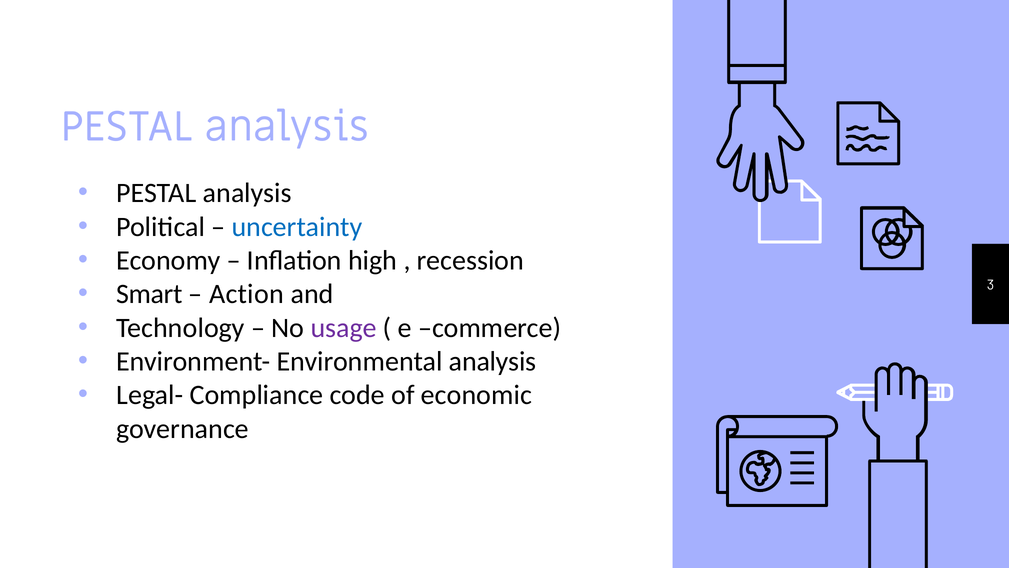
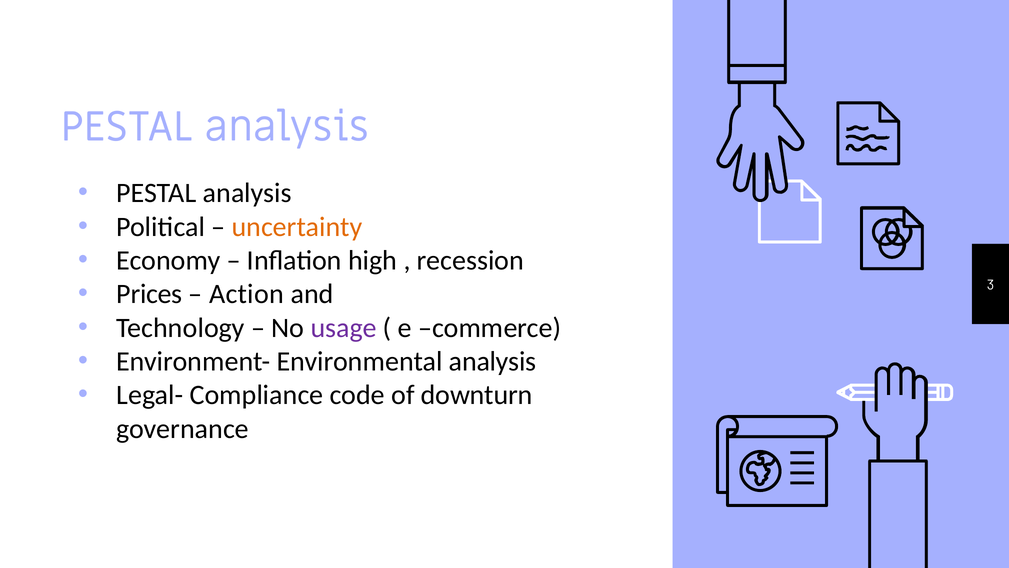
uncertainty colour: blue -> orange (297, 227)
Smart: Smart -> Prices (149, 294)
economic: economic -> downturn (477, 395)
